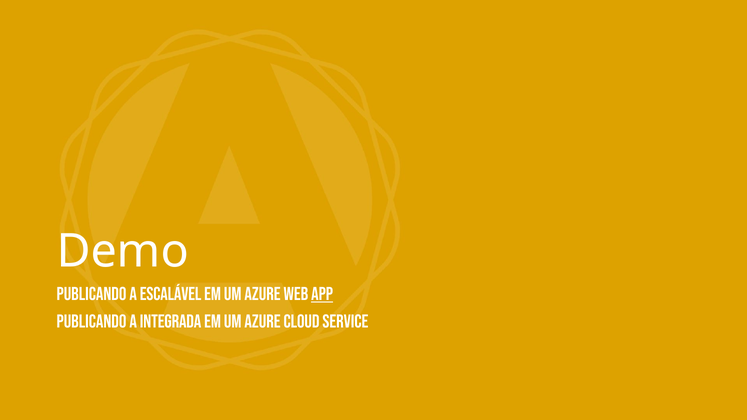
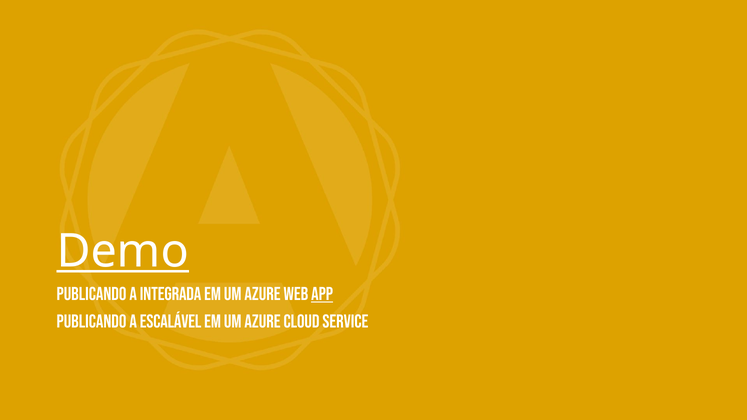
Demo underline: none -> present (123, 251)
escalável: escalável -> integrada (171, 294)
integrada: integrada -> escalável (171, 322)
